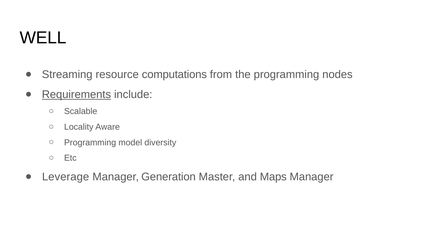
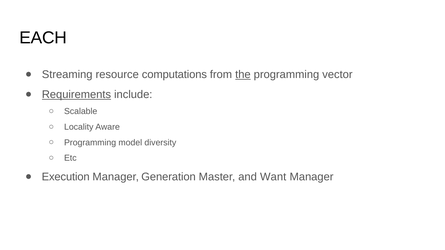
WELL: WELL -> EACH (43, 38)
the underline: none -> present (243, 75)
nodes: nodes -> vector (337, 75)
Leverage: Leverage -> Execution (66, 177)
Maps: Maps -> Want (273, 177)
